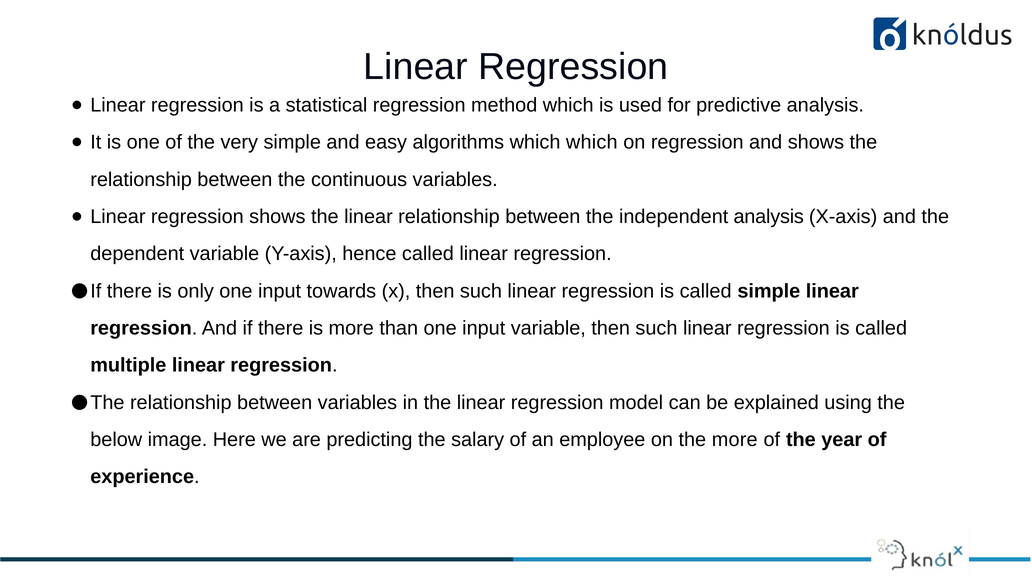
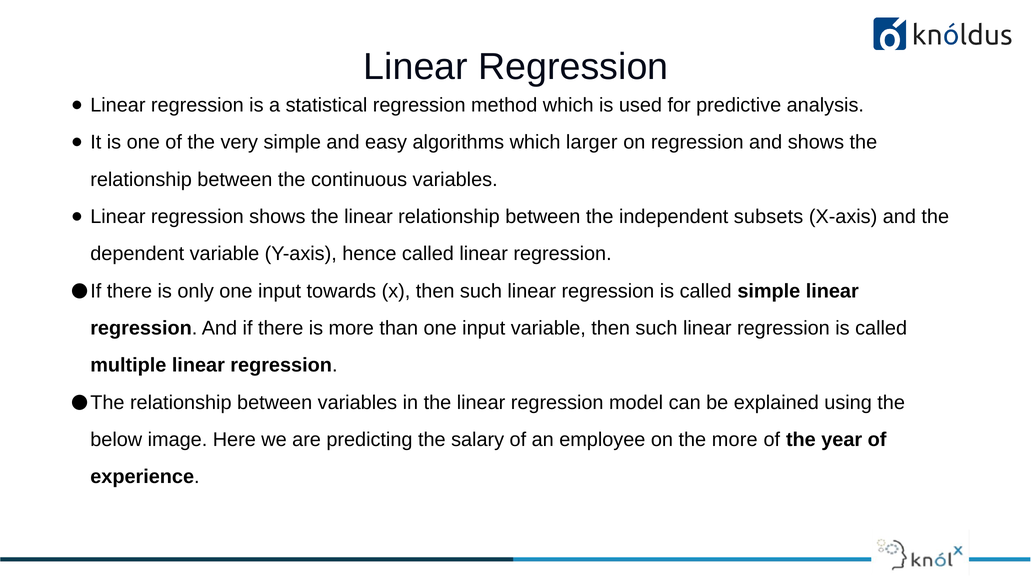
which which: which -> larger (592, 142)
independent analysis: analysis -> subsets (769, 217)
